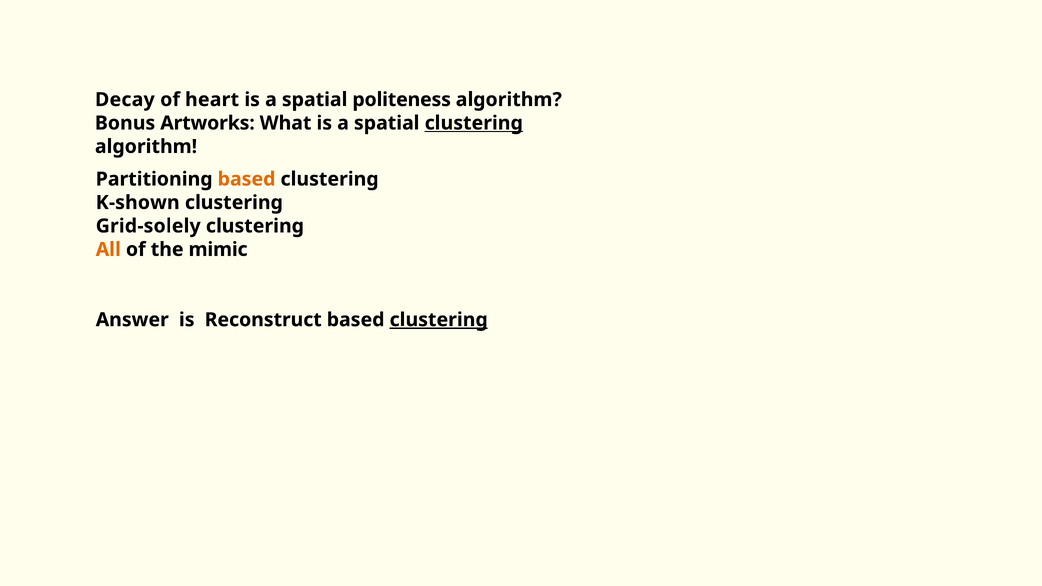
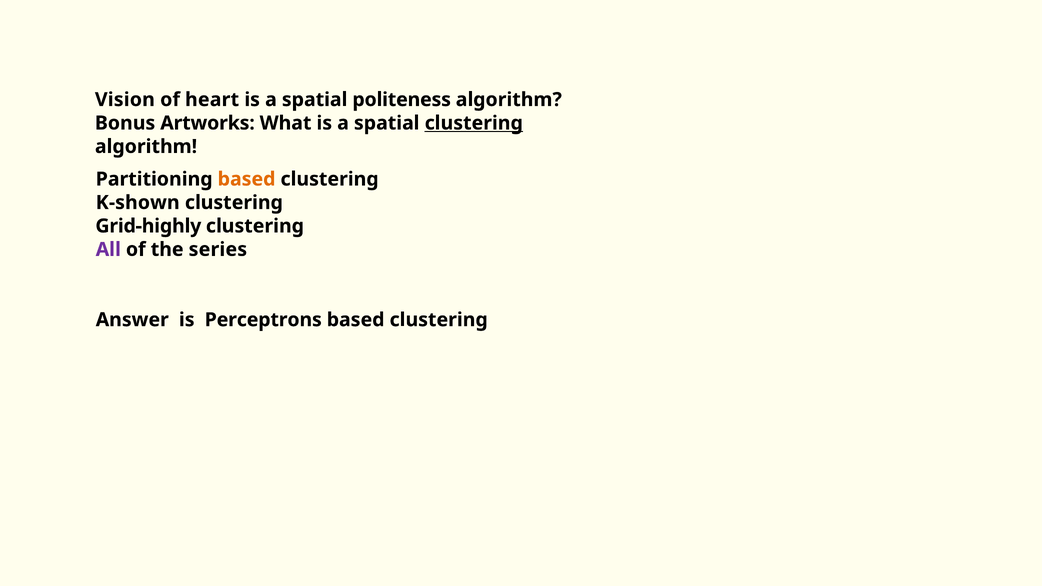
Decay: Decay -> Vision (125, 100)
Grid-solely: Grid-solely -> Grid-highly (148, 226)
All colour: orange -> purple (108, 250)
mimic: mimic -> series (218, 250)
Reconstruct: Reconstruct -> Perceptrons (263, 320)
clustering underline: present -> none (439, 320)
